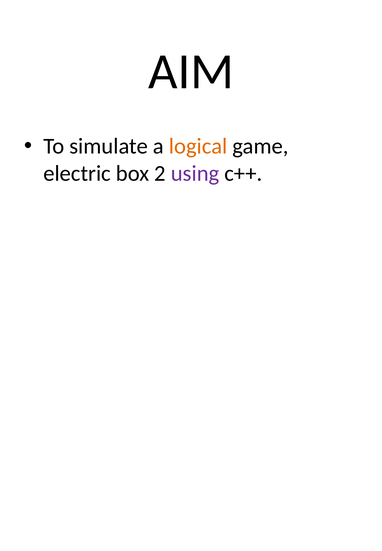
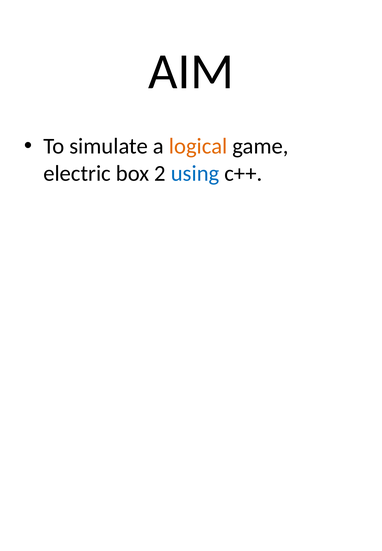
using colour: purple -> blue (195, 174)
